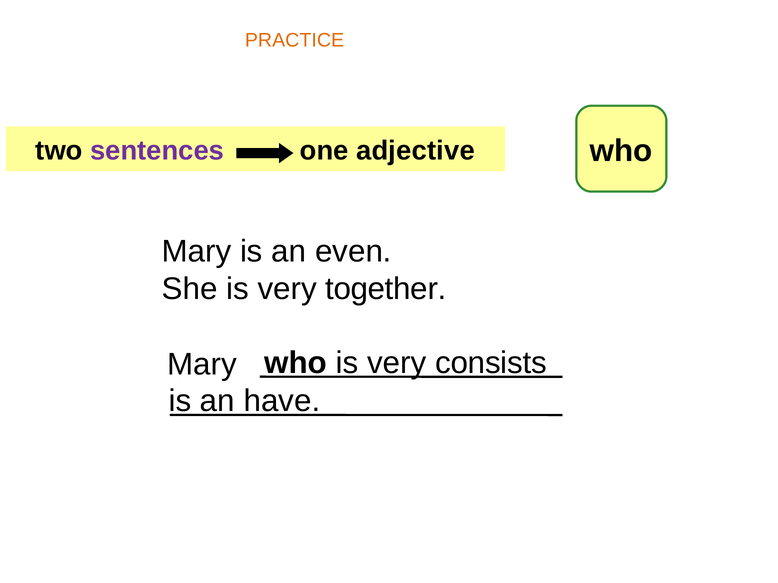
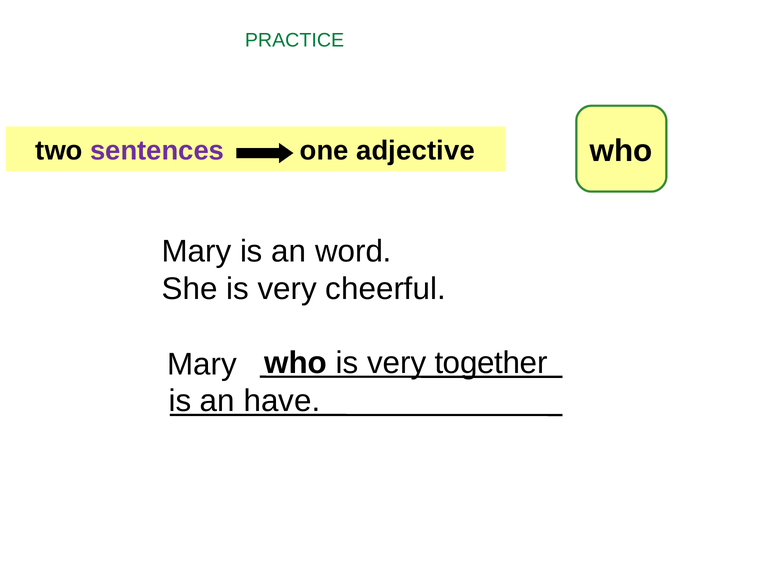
PRACTICE colour: orange -> green (295, 40)
even: even -> word (353, 252)
together: together -> cheerful (386, 289)
consists: consists -> together (491, 363)
